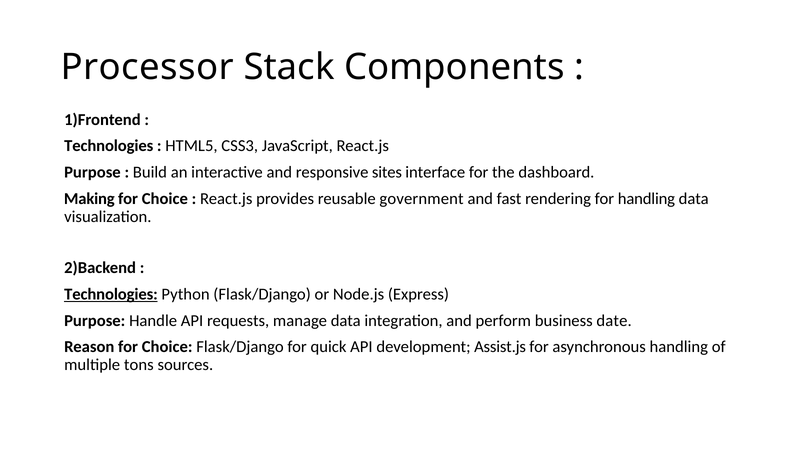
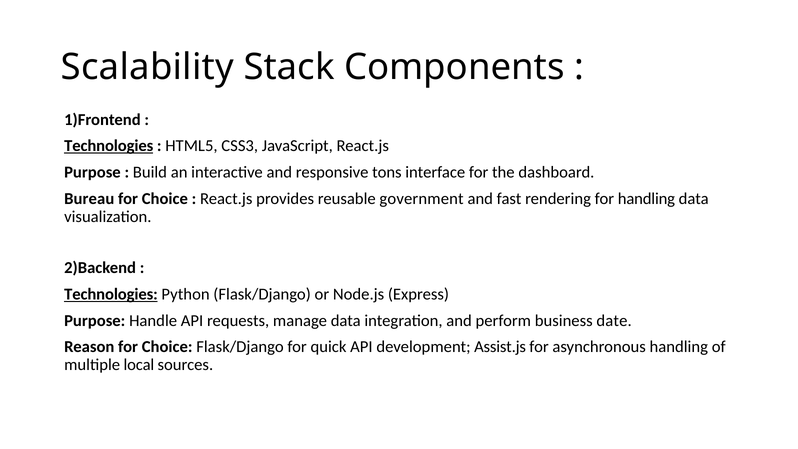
Processor: Processor -> Scalability (147, 67)
Technologies underline: none -> present (109, 146)
sites: sites -> tons (387, 172)
Making: Making -> Bureau (89, 198)
tons: tons -> local (139, 365)
